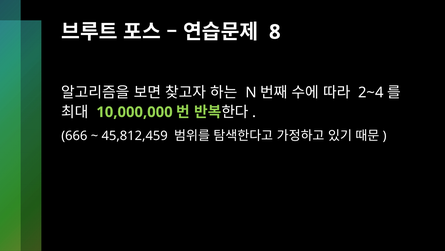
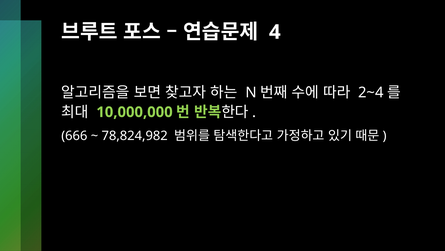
8: 8 -> 4 (275, 32)
45,812,459: 45,812,459 -> 78,824,982 (135, 135)
